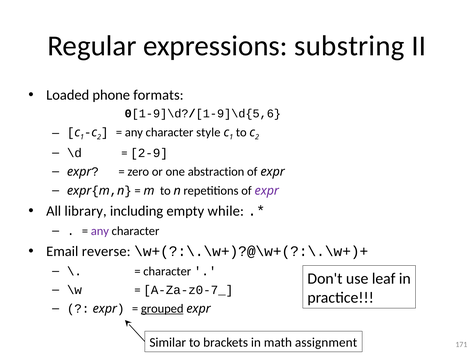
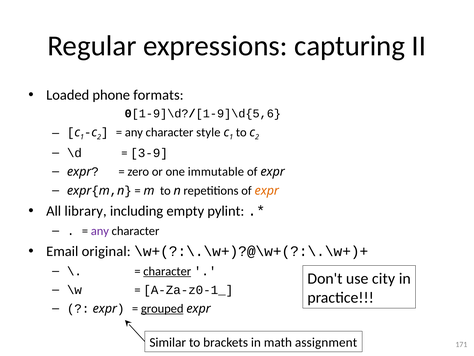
substring: substring -> capturing (350, 46)
2-9: 2-9 -> 3-9 (149, 153)
abstraction: abstraction -> immutable (216, 172)
expr colour: purple -> orange (267, 190)
while: while -> pylint (226, 211)
reverse: reverse -> original (106, 251)
character underline: none -> present (167, 271)
leaf: leaf -> city (384, 278)
A-Za-z0-7_: A-Za-z0-7_ -> A-Za-z0-1_ (188, 290)
